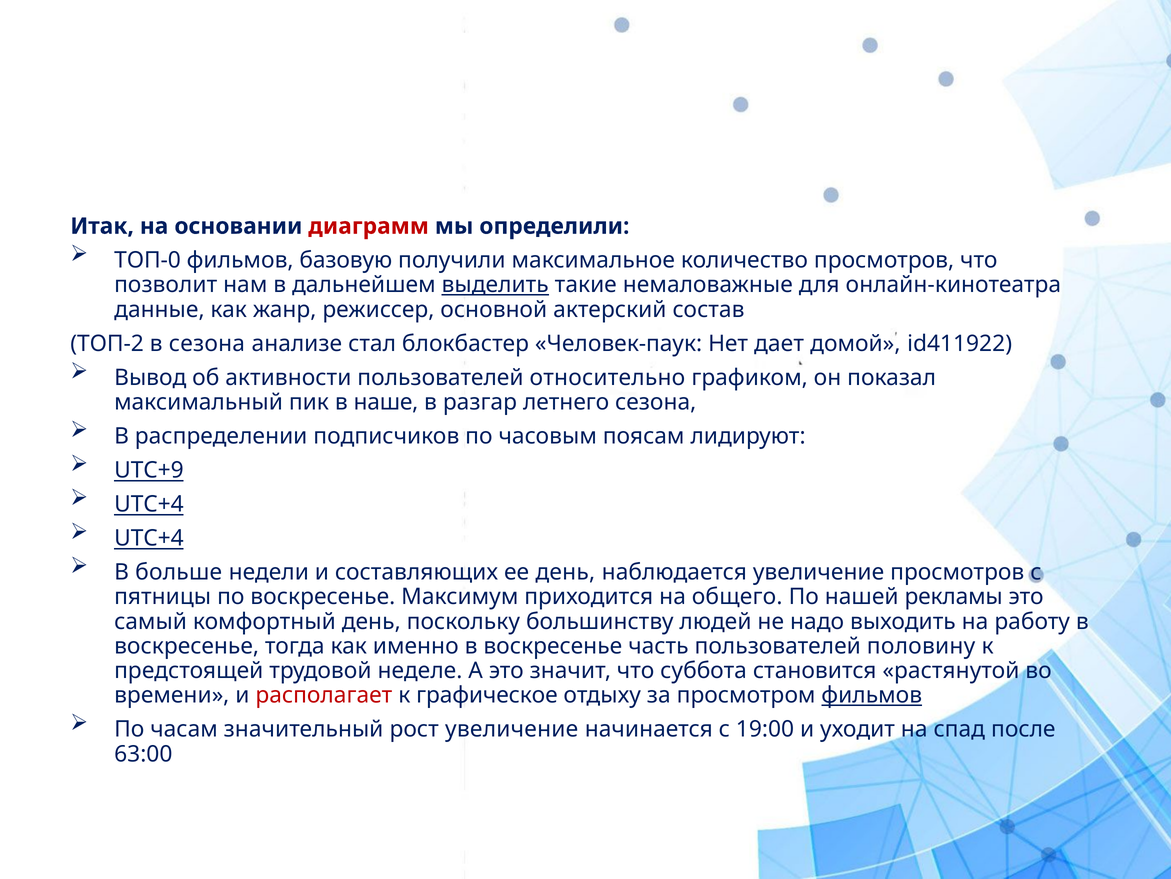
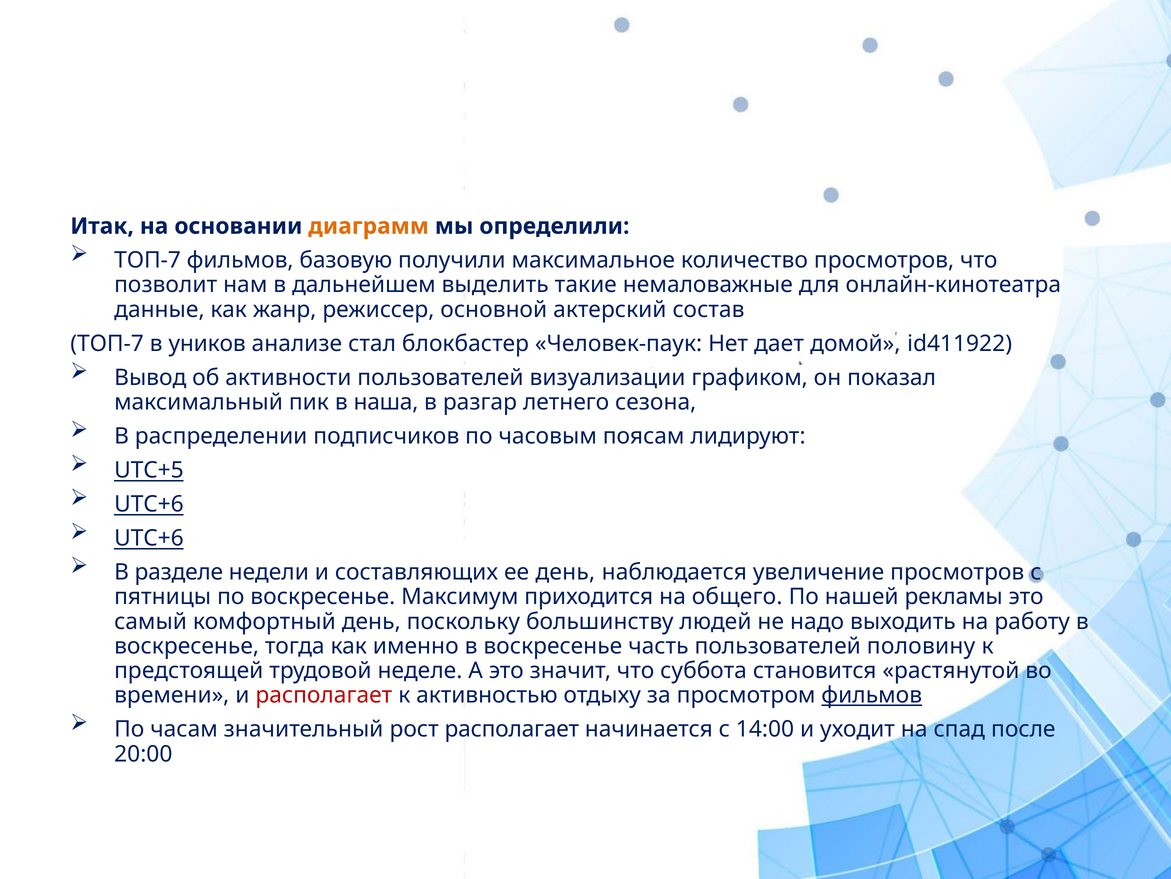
диаграмм colour: red -> orange (369, 226)
ТОП-0: ТОП-0 -> ТОП-7 (148, 260)
выделить underline: present -> none (495, 285)
ТОП-2: ТОП-2 -> ТОП-7 (107, 343)
в сезона: сезона -> уников (207, 343)
относительно: относительно -> визуализации (608, 377)
наше: наше -> наша (386, 402)
UTC+9: UTC+9 -> UTC+5 (149, 470)
UTC+4: UTC+4 -> UTC+6 (149, 504)
UTC+4: UTC+4 -> UTC+6 (149, 538)
больше: больше -> разделе (179, 572)
графическое: графическое -> активностью (487, 695)
рост увеличение: увеличение -> располагает (512, 729)
19:00: 19:00 -> 14:00 (765, 729)
63:00: 63:00 -> 20:00 (143, 753)
